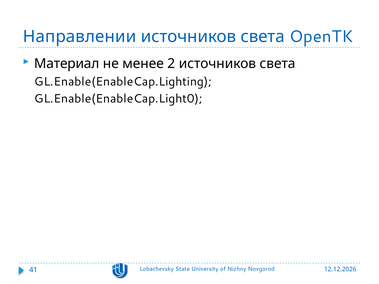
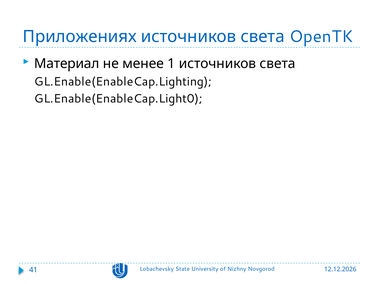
Направлении: Направлении -> Приложениях (80, 37)
2: 2 -> 1 (171, 64)
